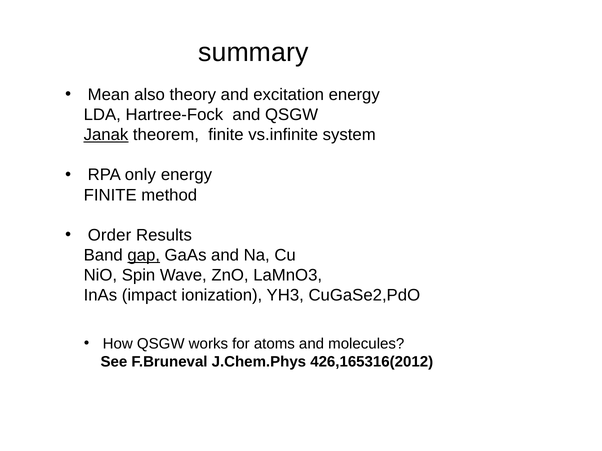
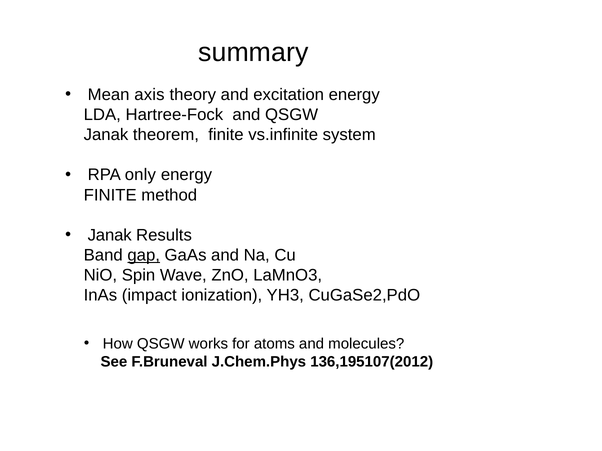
also: also -> axis (149, 95)
Janak underline: present -> none (106, 135)
Order: Order -> Janak (110, 235)
426,165316(2012: 426,165316(2012 -> 136,195107(2012 (372, 362)
